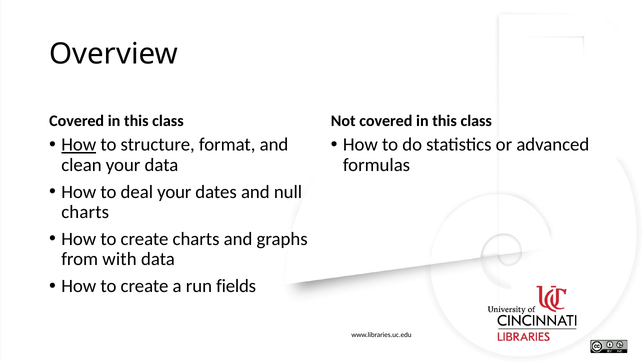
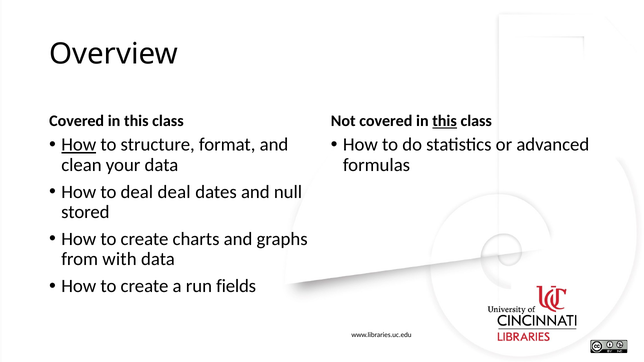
this underline: none -> present (445, 121)
deal your: your -> deal (174, 192)
charts: charts -> stored (85, 212)
